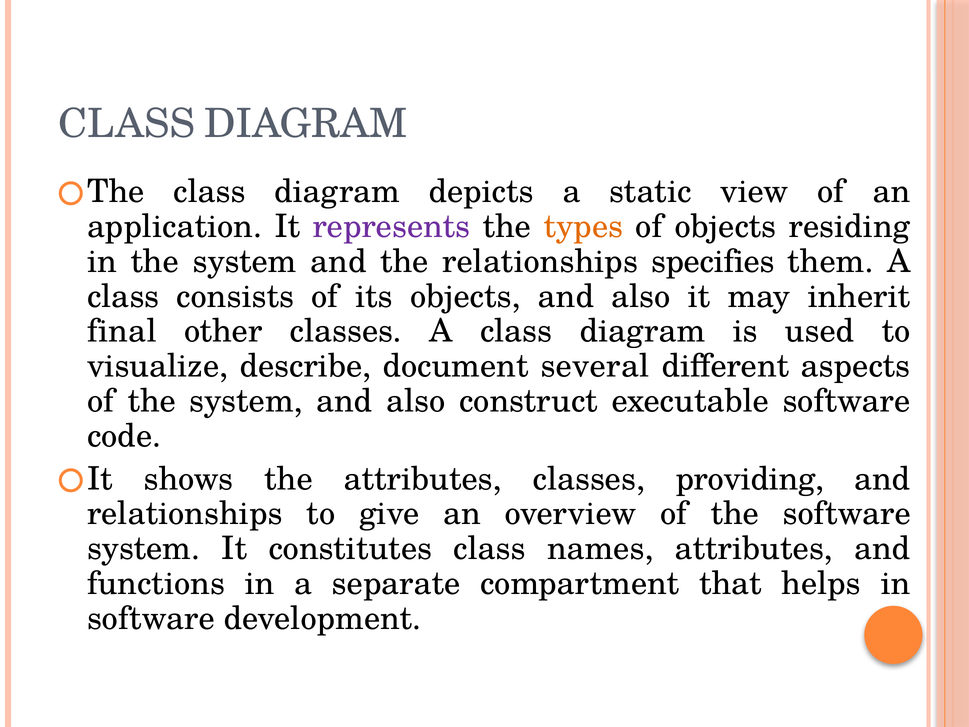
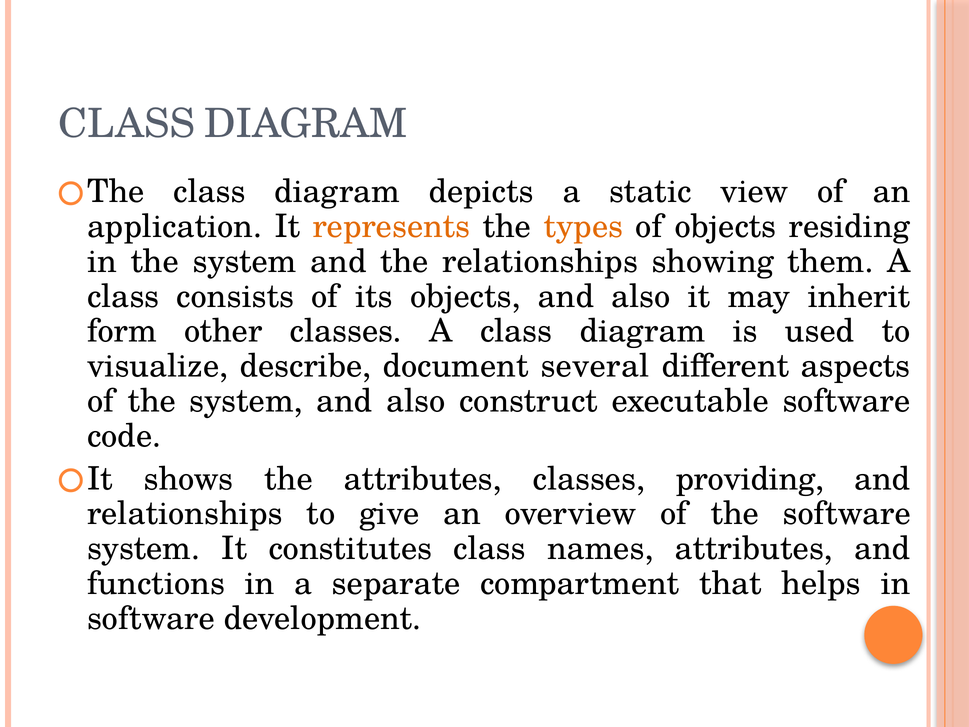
represents colour: purple -> orange (392, 227)
specifies: specifies -> showing (713, 261)
final: final -> form (122, 331)
